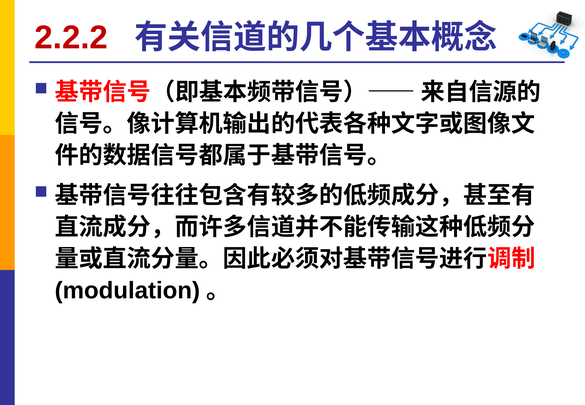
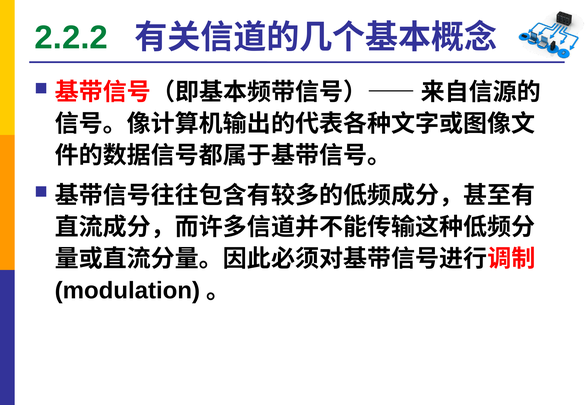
2.2.2 colour: red -> green (71, 38)
